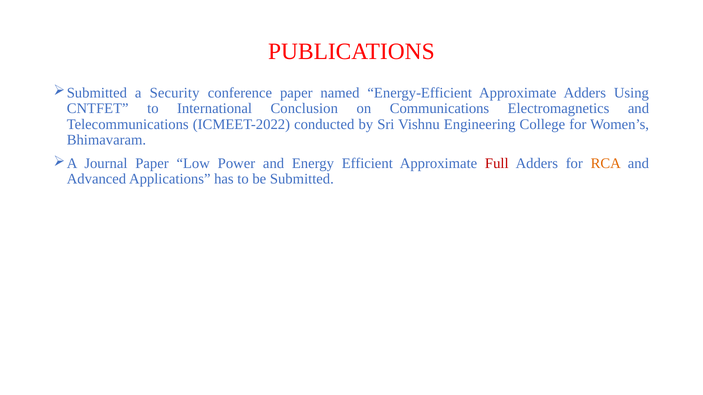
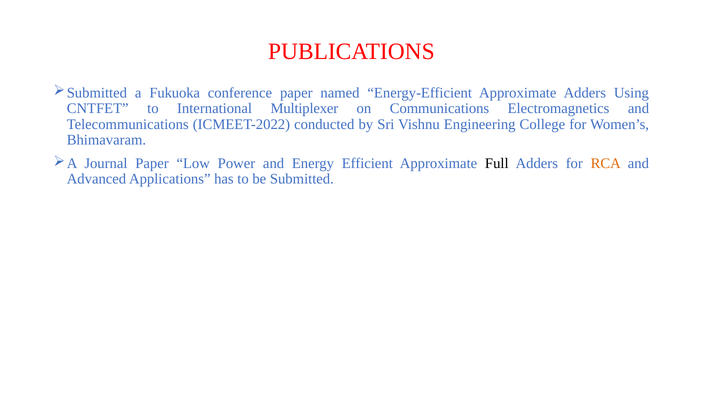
Security: Security -> Fukuoka (175, 93)
Conclusion: Conclusion -> Multiplexer (304, 109)
Full colour: red -> black (497, 163)
